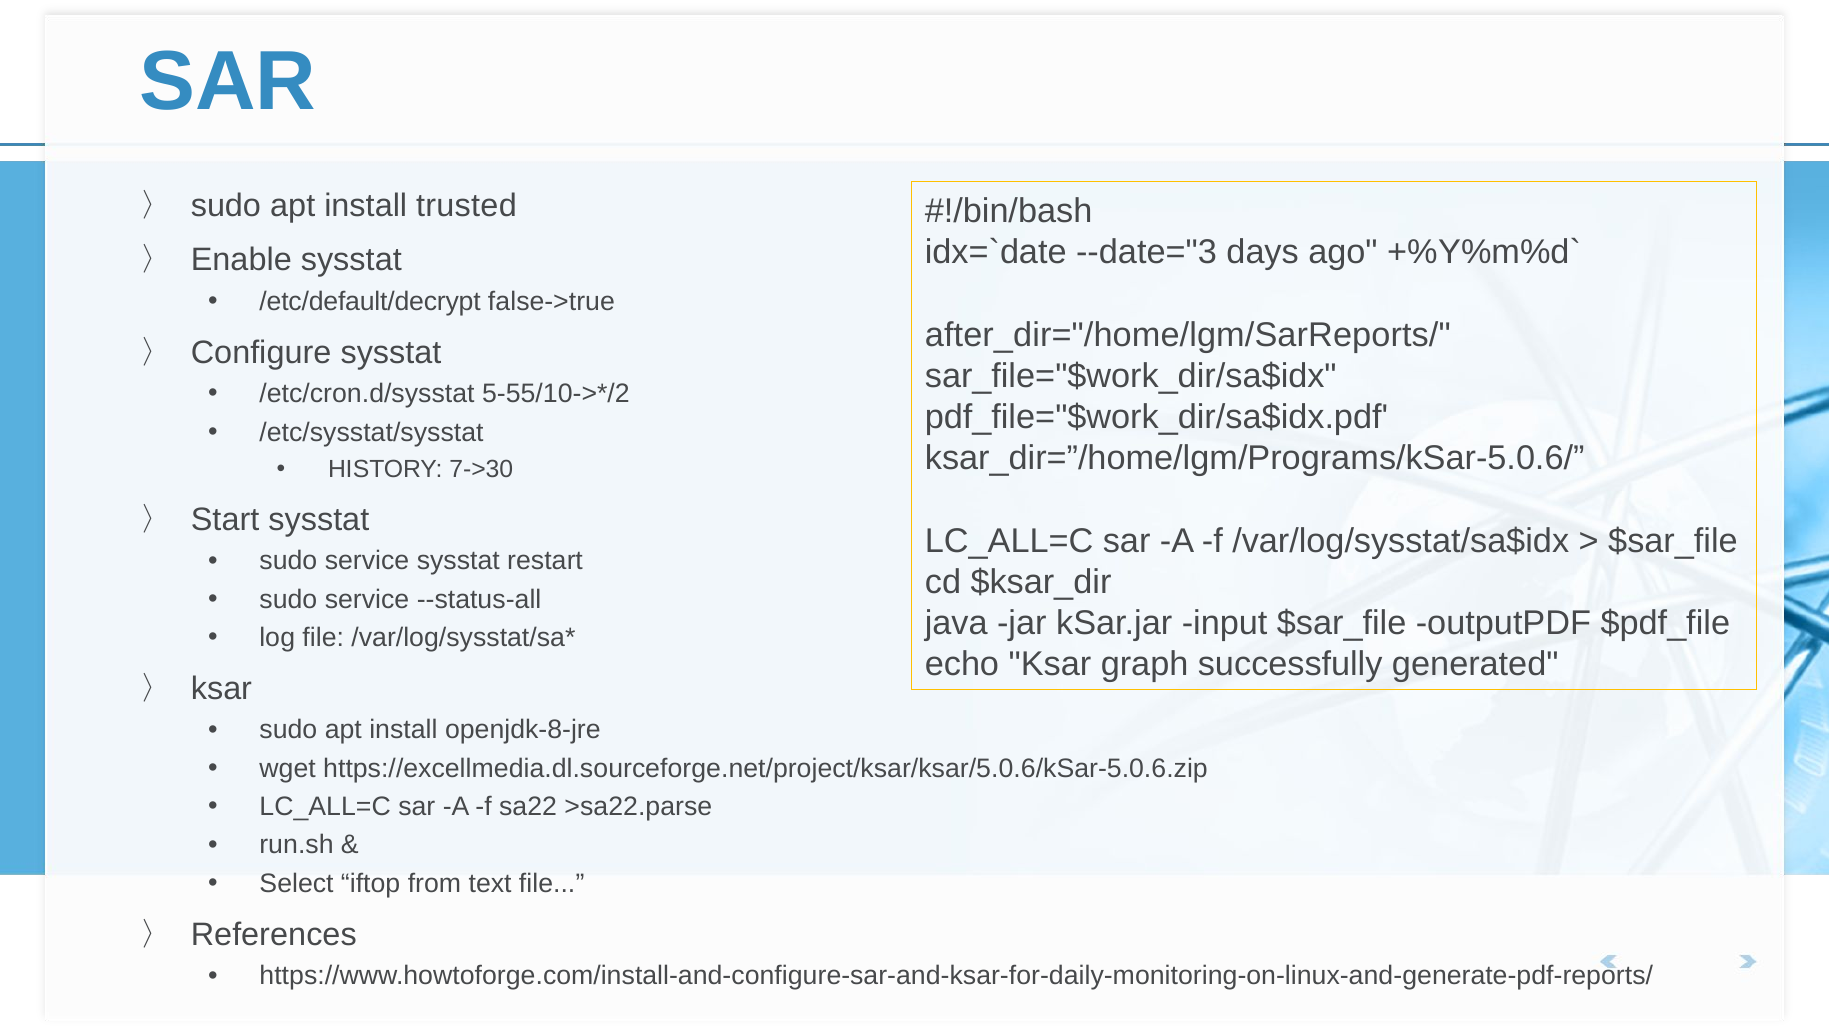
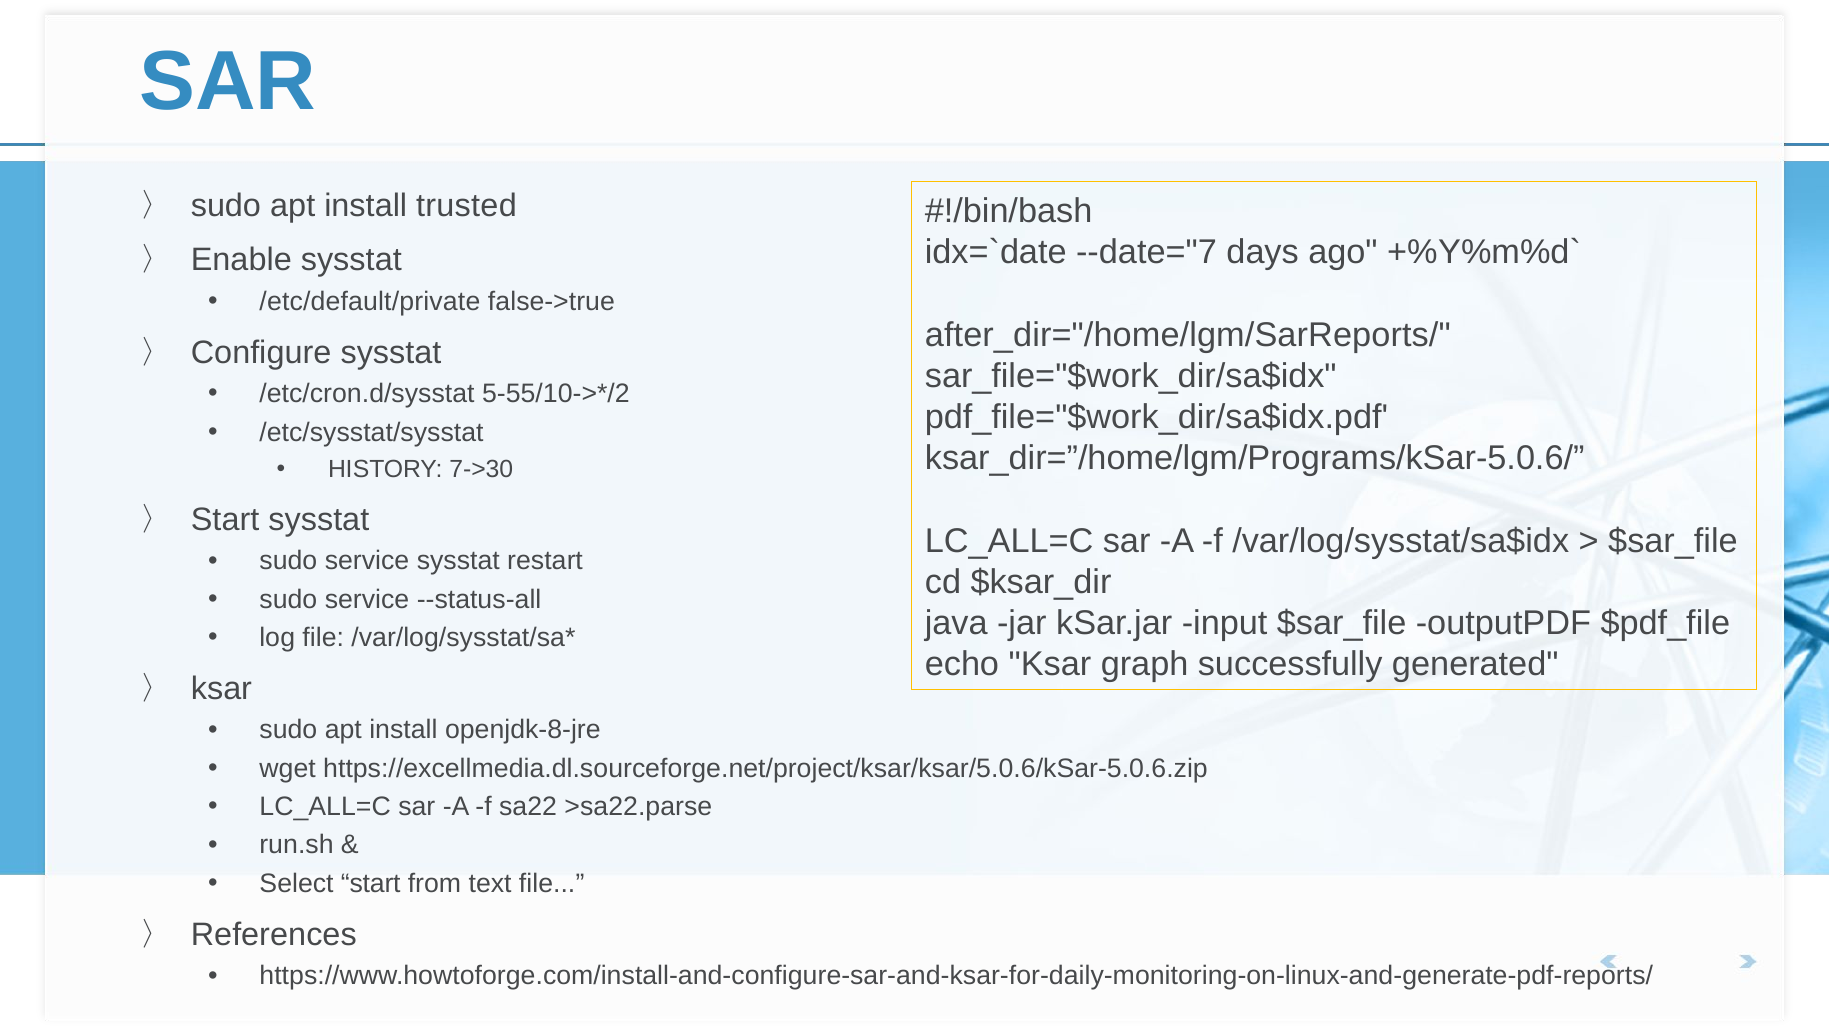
--date="3: --date="3 -> --date="7 (1146, 253)
/etc/default/decrypt: /etc/default/decrypt -> /etc/default/private (370, 301)
Select iftop: iftop -> start (371, 883)
